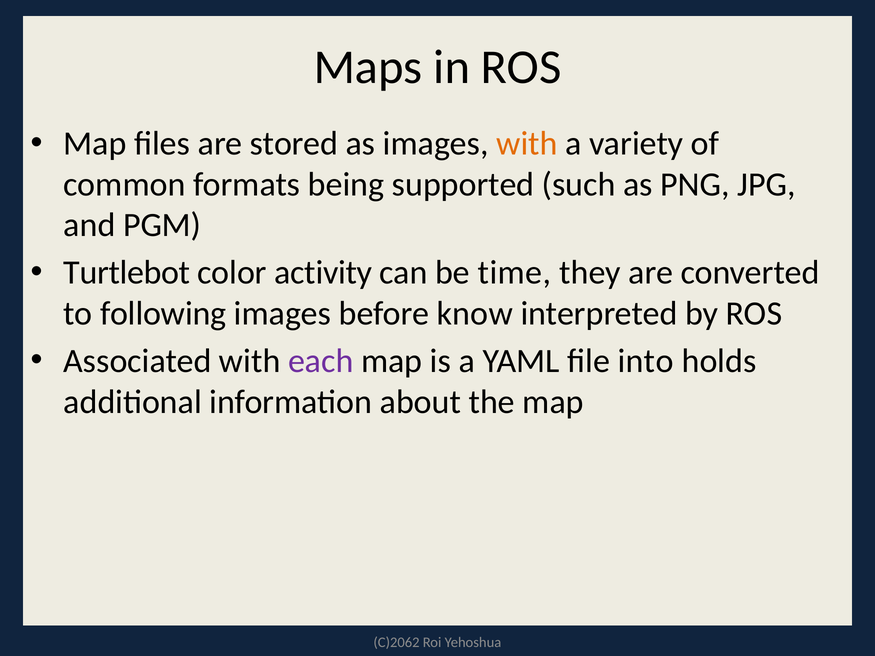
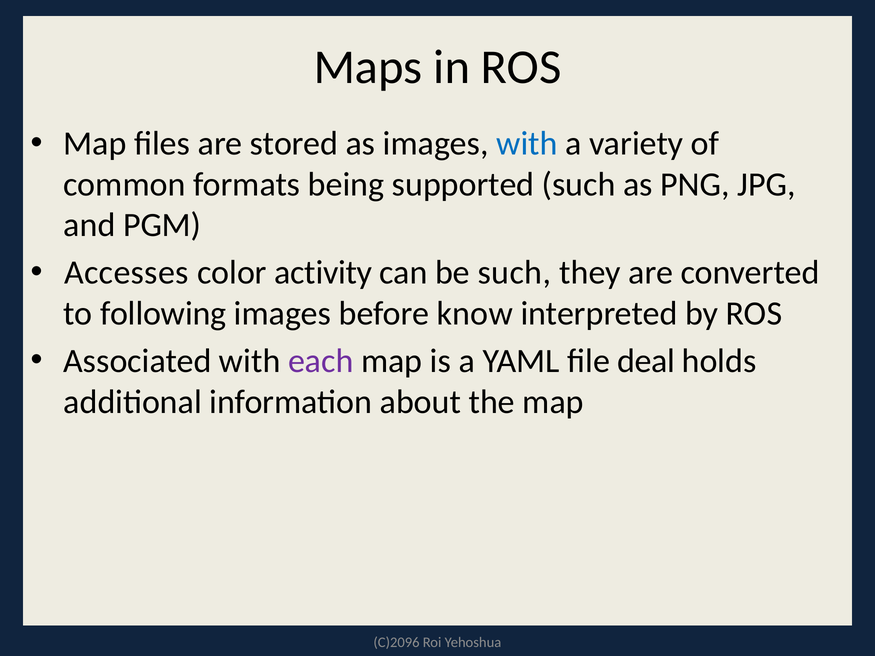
with colour: orange -> blue (527, 144)
Turtlebot: Turtlebot -> Accesses (126, 273)
be time: time -> such (514, 273)
into: into -> deal (646, 361)
C)2062: C)2062 -> C)2096 (396, 643)
